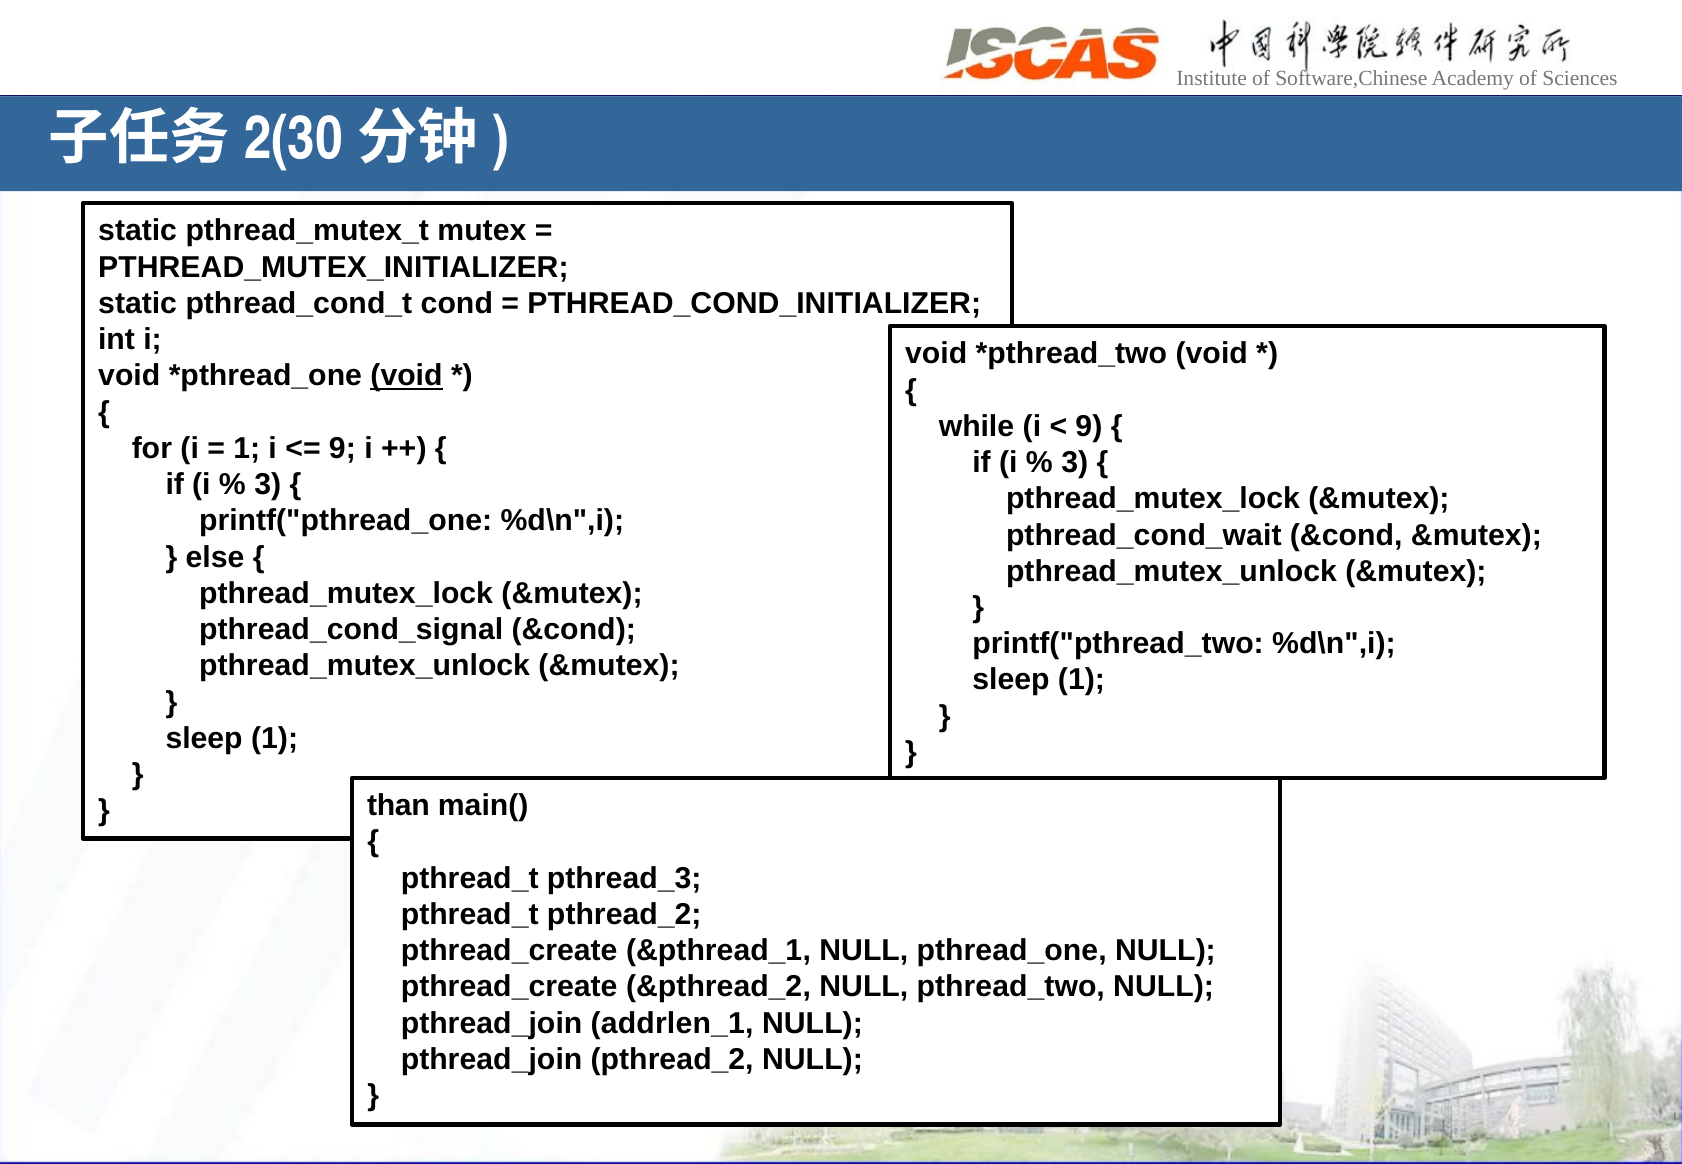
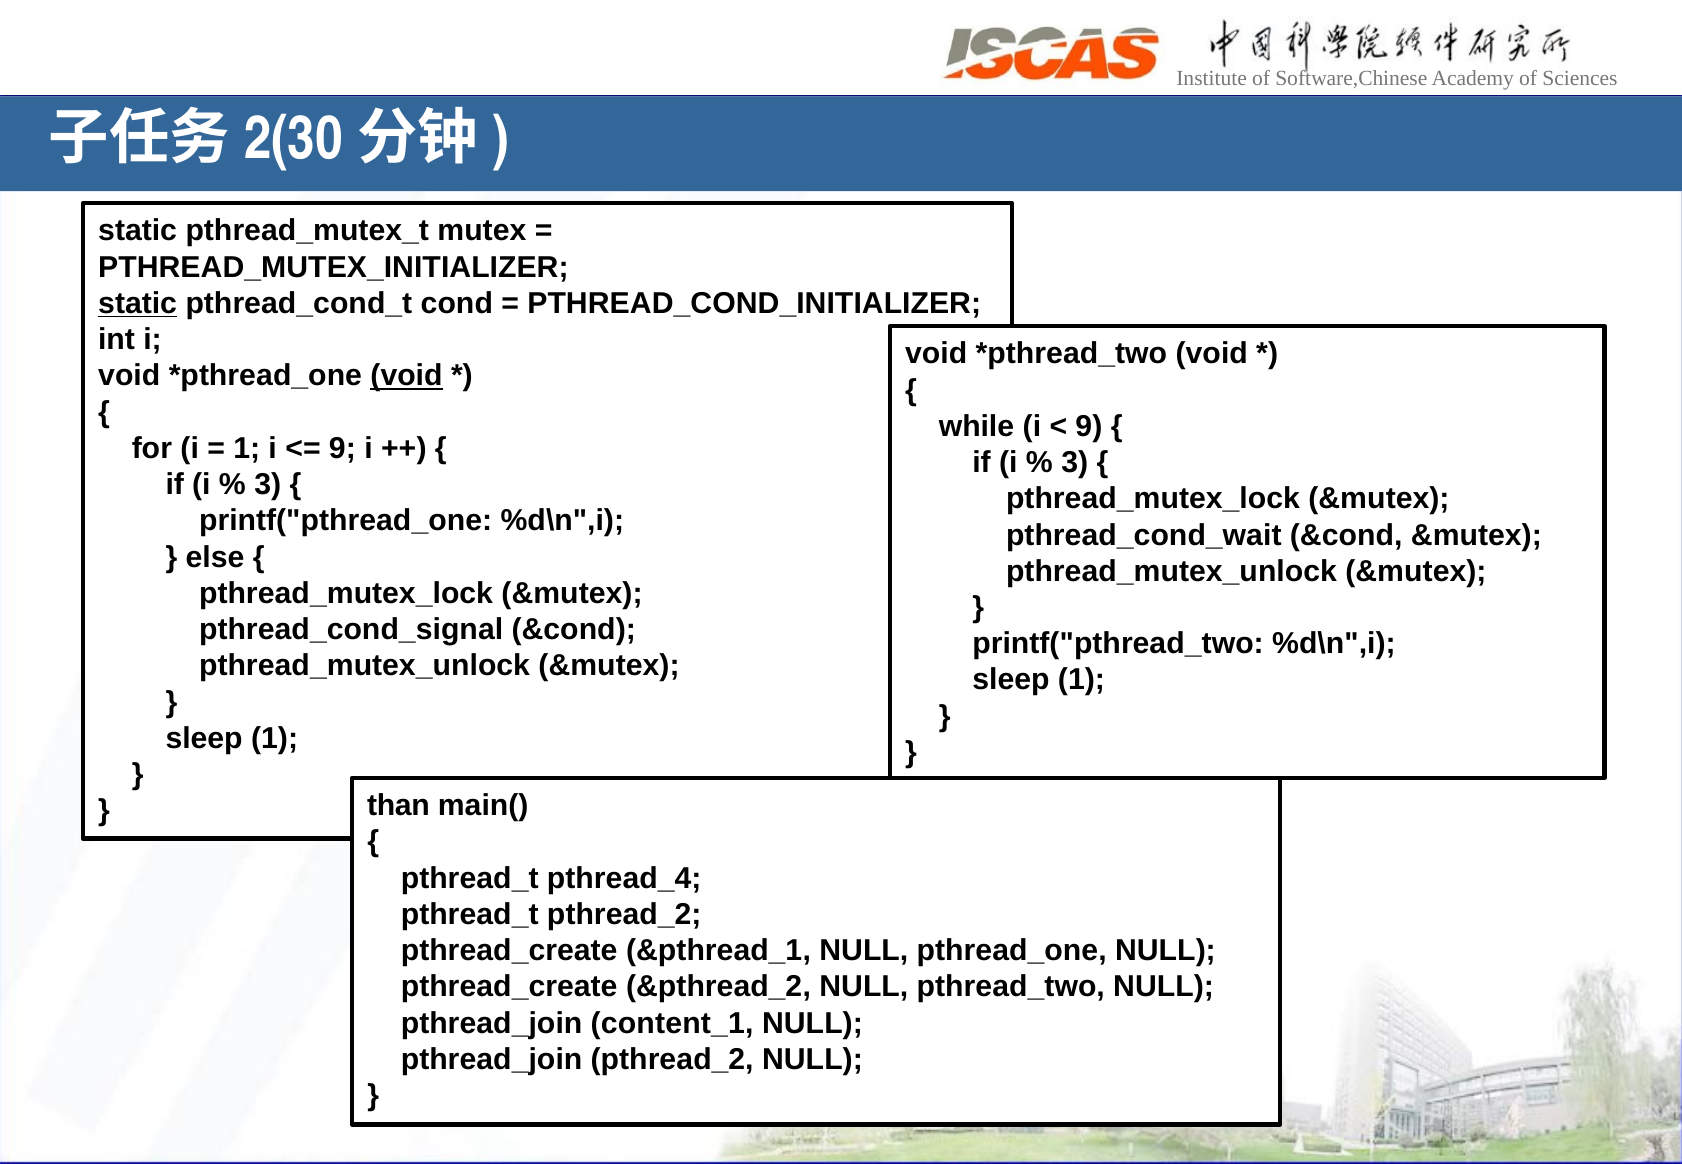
static underline: none -> present (138, 304)
pthread_3: pthread_3 -> pthread_4 (624, 879)
addrlen_1: addrlen_1 -> content_1 (672, 1024)
